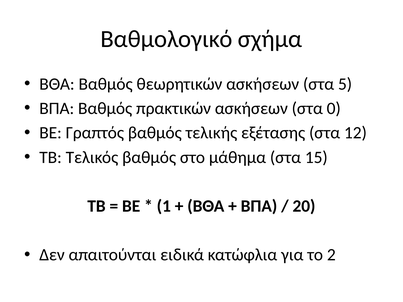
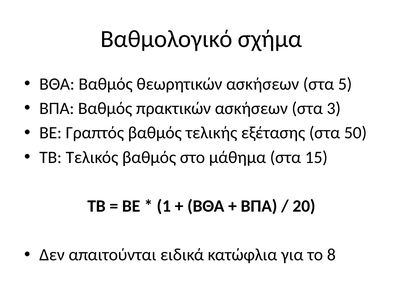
0: 0 -> 3 (334, 109)
12: 12 -> 50 (355, 133)
2: 2 -> 8 (331, 255)
